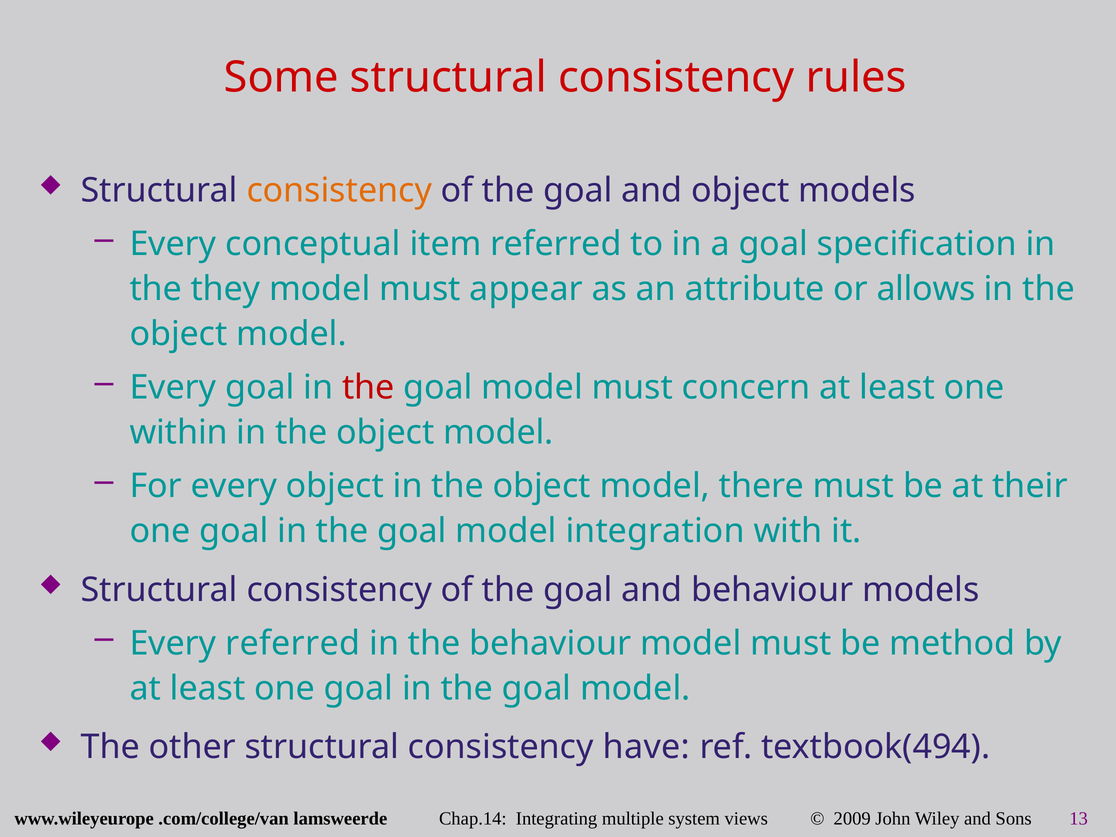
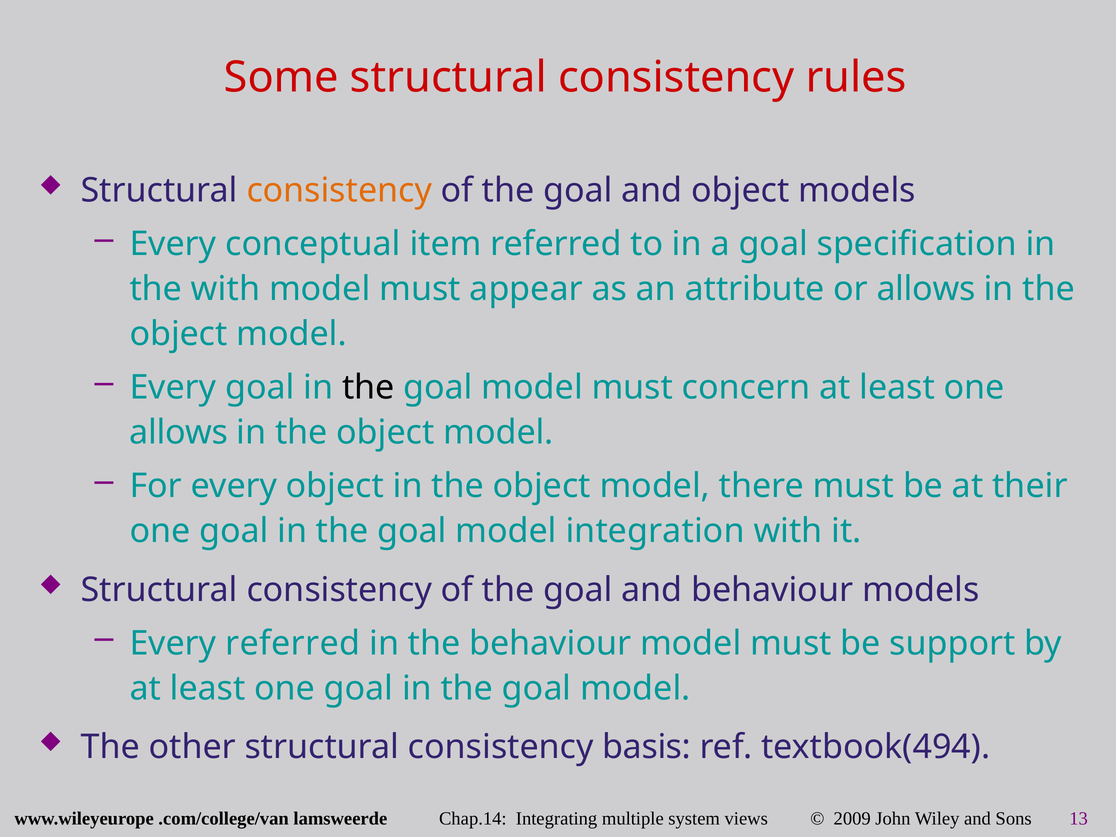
the they: they -> with (225, 289)
the colour: red -> black (368, 388)
within: within -> allows (179, 433)
method: method -> support (952, 643)
have: have -> basis (647, 747)
